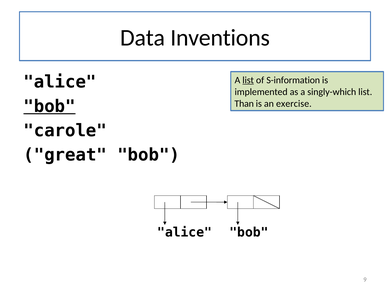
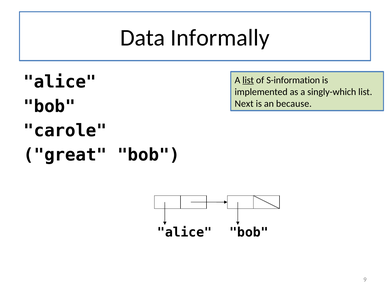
Inventions: Inventions -> Informally (220, 38)
bob underline: present -> none (49, 106)
Than: Than -> Next (244, 103)
exercise: exercise -> because (294, 103)
